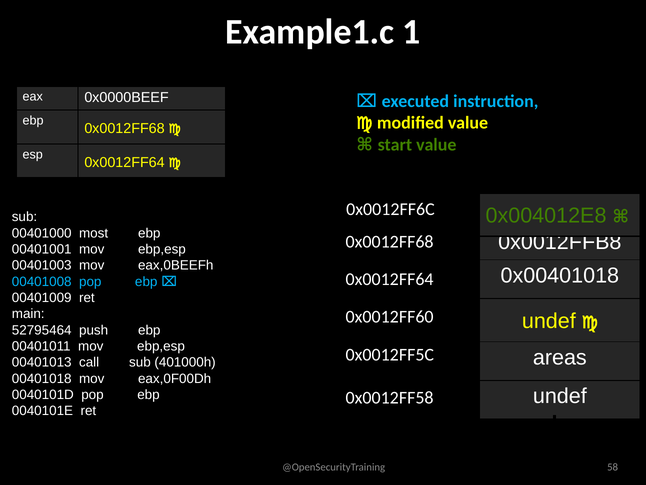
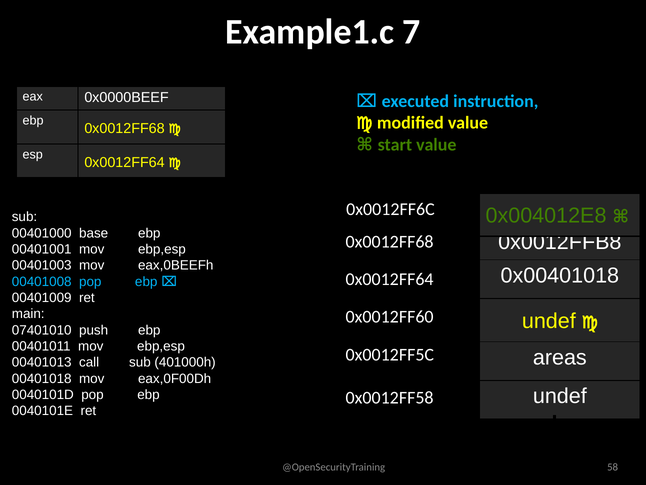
1: 1 -> 7 (411, 32)
most: most -> base (94, 233)
52795464: 52795464 -> 07401010 (42, 330)
